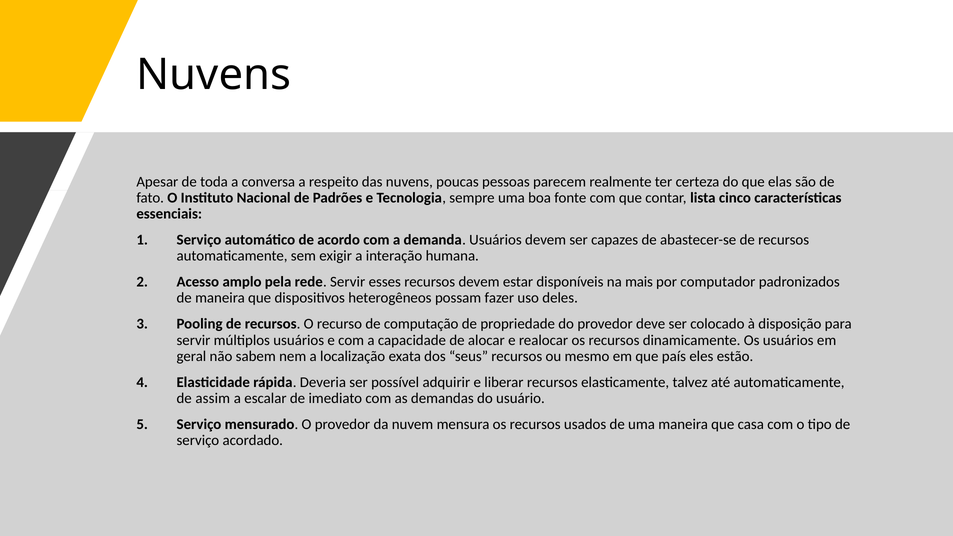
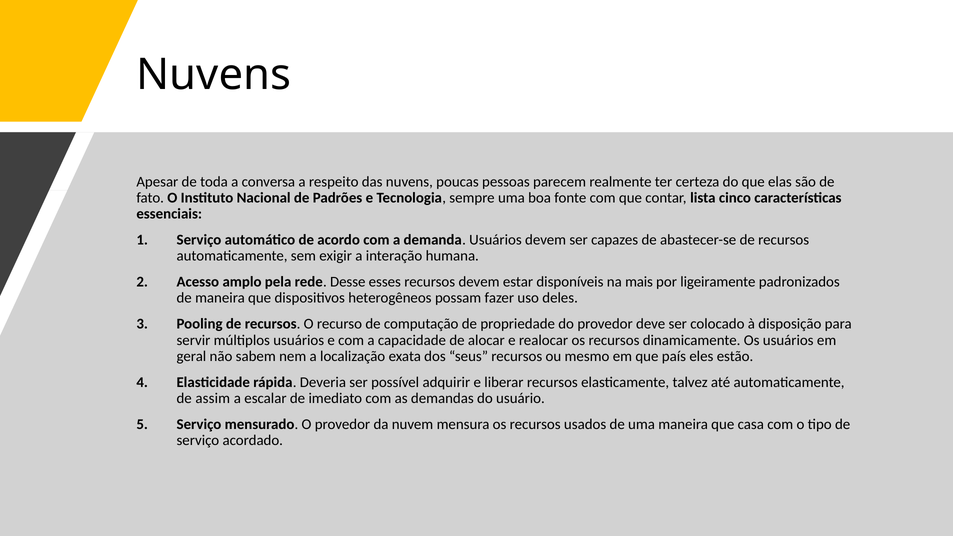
rede Servir: Servir -> Desse (348, 282)
computador: computador -> ligeiramente (718, 282)
